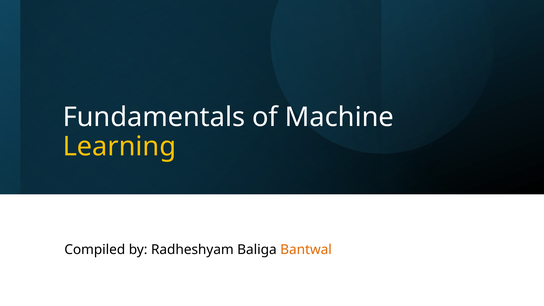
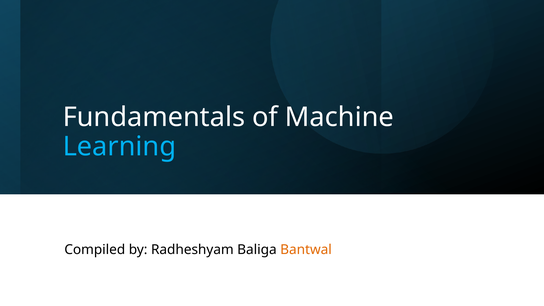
Learning colour: yellow -> light blue (119, 147)
